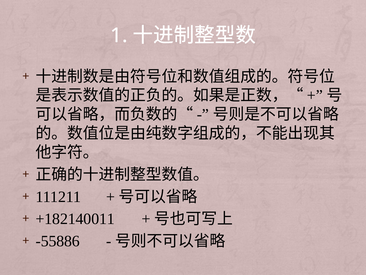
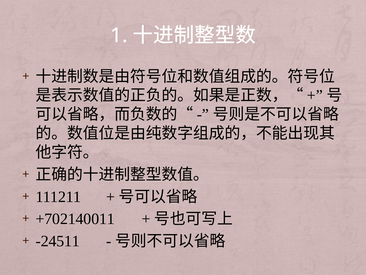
+182140011: +182140011 -> +702140011 (75, 219)
-55886: -55886 -> -24511 (58, 241)
